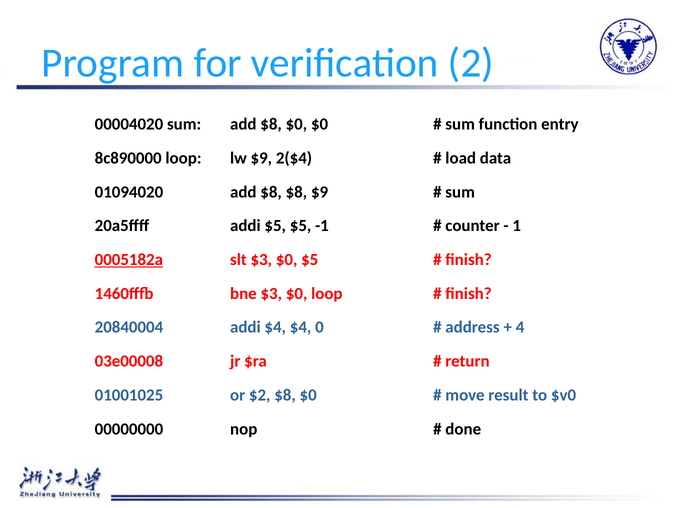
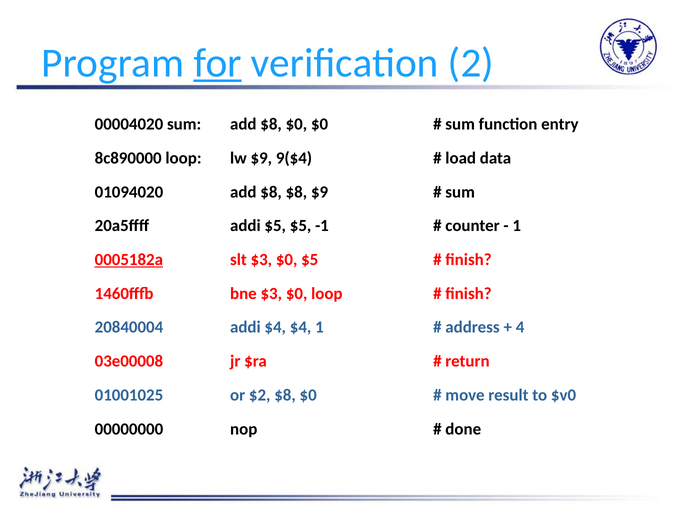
for underline: none -> present (218, 63)
2($4: 2($4 -> 9($4 (294, 158)
$4 0: 0 -> 1 (319, 327)
